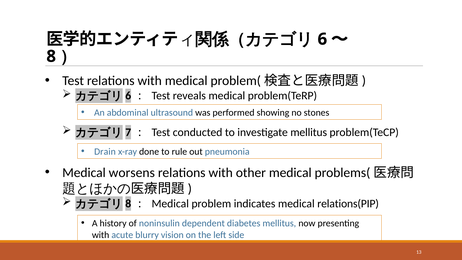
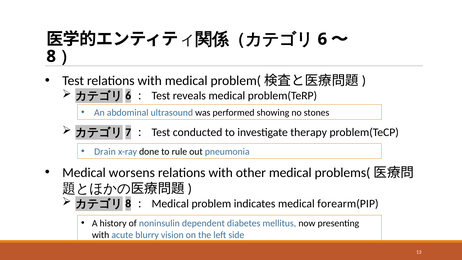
investigate mellitus: mellitus -> therapy (309, 132)
relations(PIP: relations(PIP -> forearm(PIP (348, 204)
